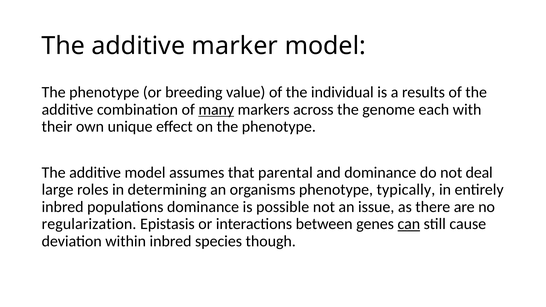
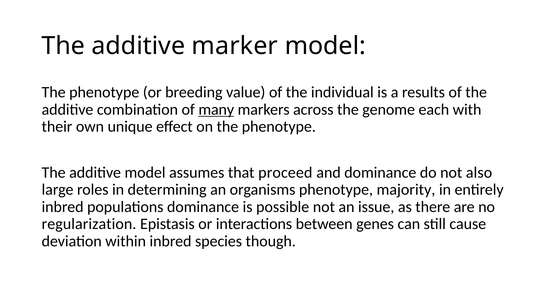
parental: parental -> proceed (285, 173)
deal: deal -> also (479, 173)
typically: typically -> majority (406, 190)
can underline: present -> none (409, 224)
